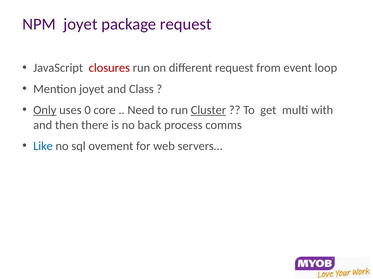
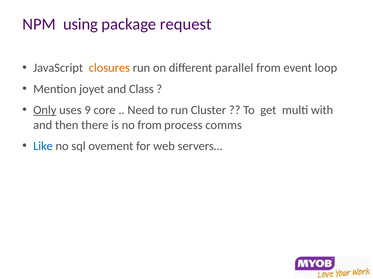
NPM joyet: joyet -> using (81, 24)
closures colour: red -> orange (109, 68)
different request: request -> parallel (234, 68)
0: 0 -> 9 (88, 110)
Cluster underline: present -> none (208, 110)
no back: back -> from (150, 125)
